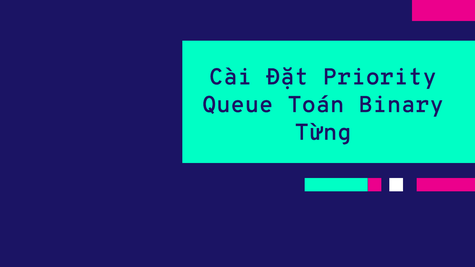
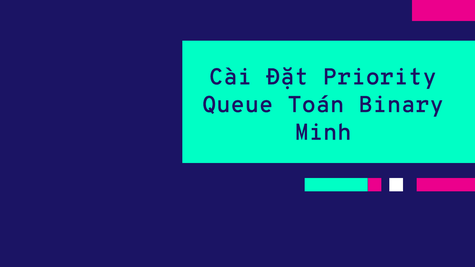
Từng: Từng -> Minh (323, 132)
